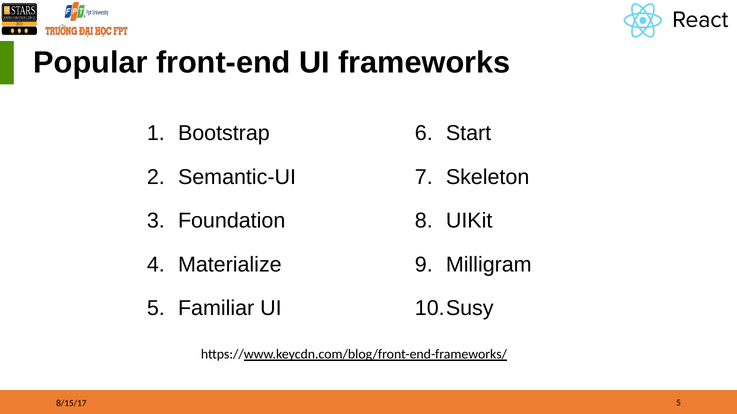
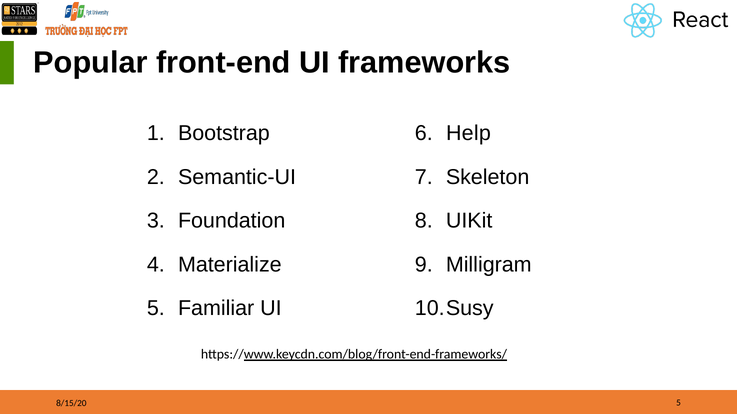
Start: Start -> Help (468, 133)
8/15/17: 8/15/17 -> 8/15/20 (71, 404)
